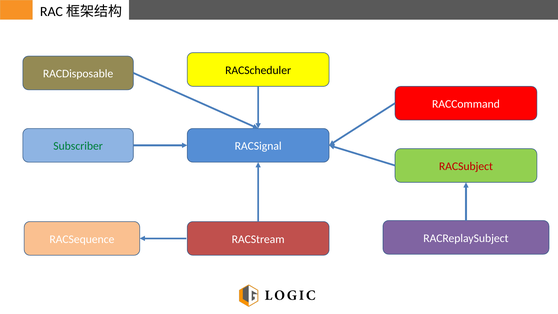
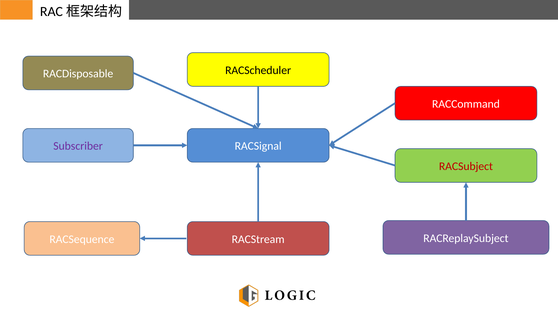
Subscriber colour: green -> purple (78, 146)
